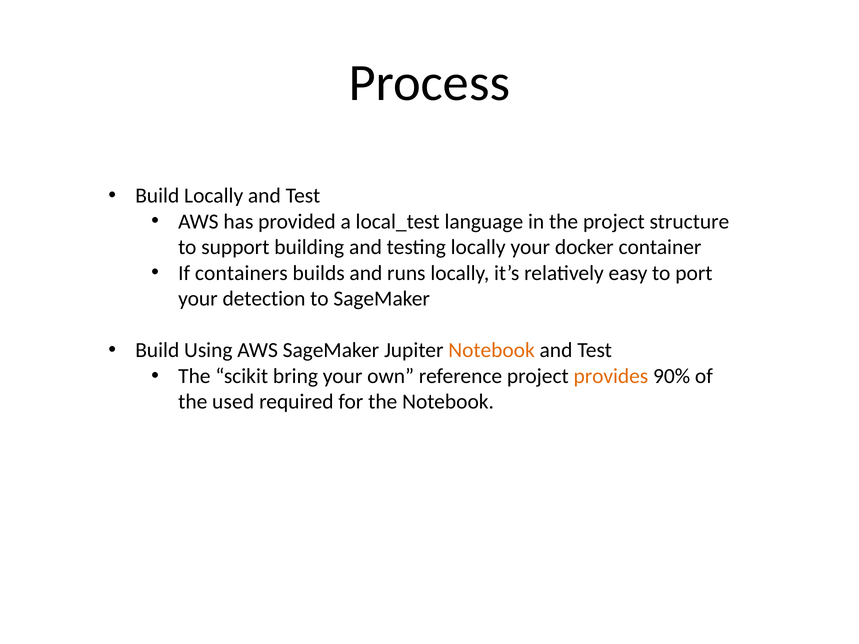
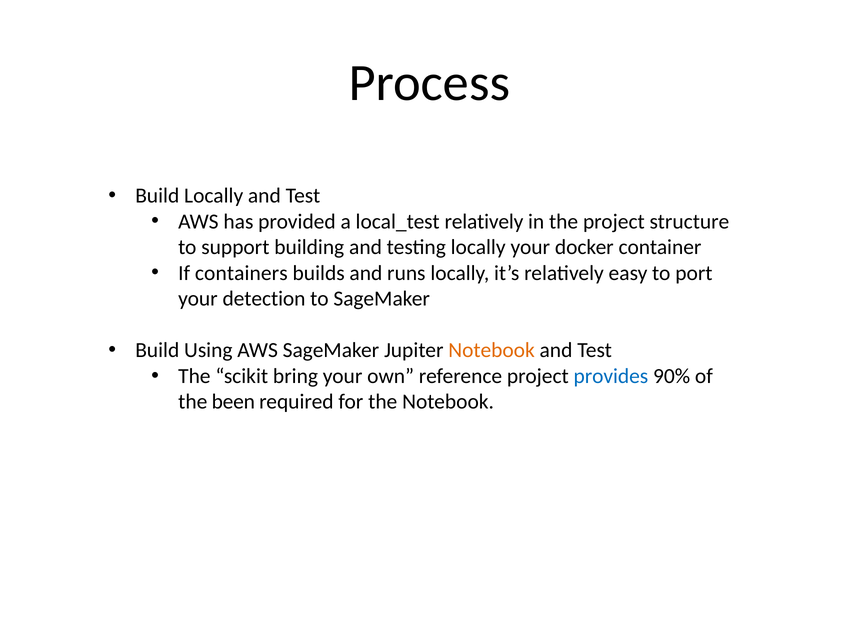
local_test language: language -> relatively (484, 222)
provides colour: orange -> blue (611, 376)
used: used -> been (233, 402)
